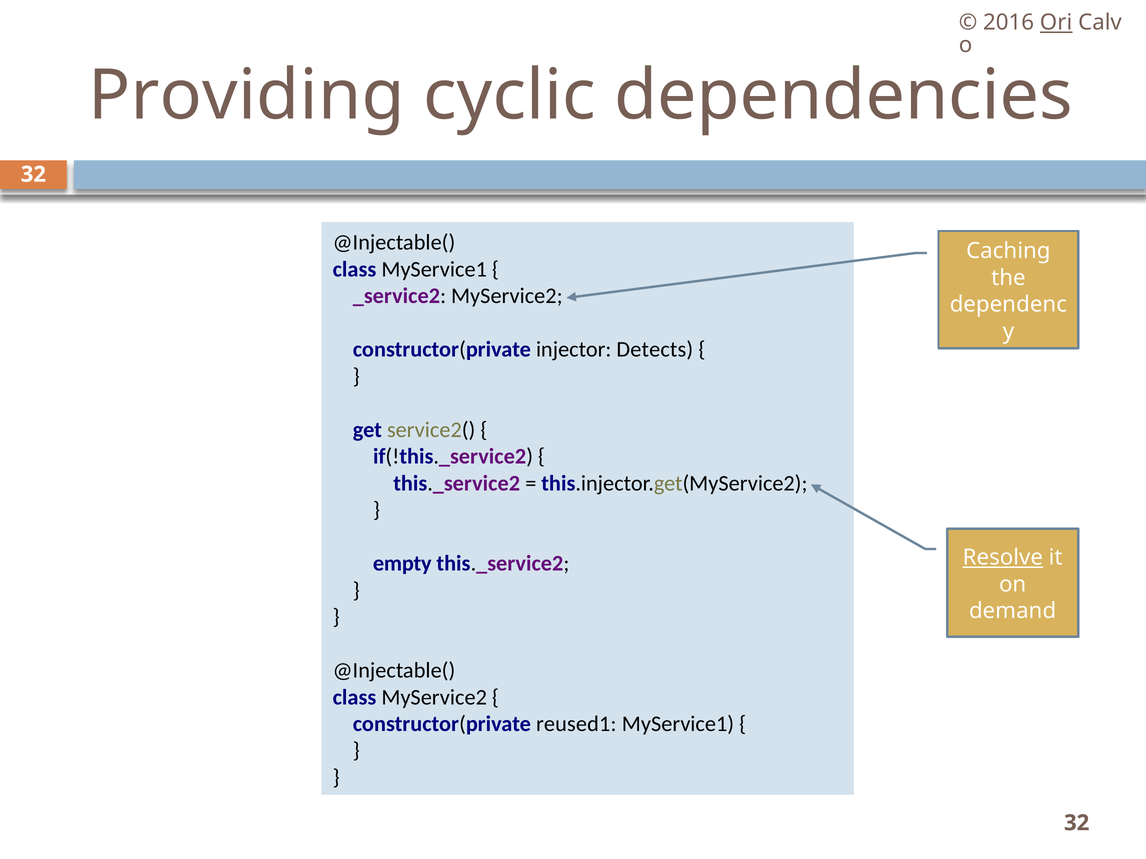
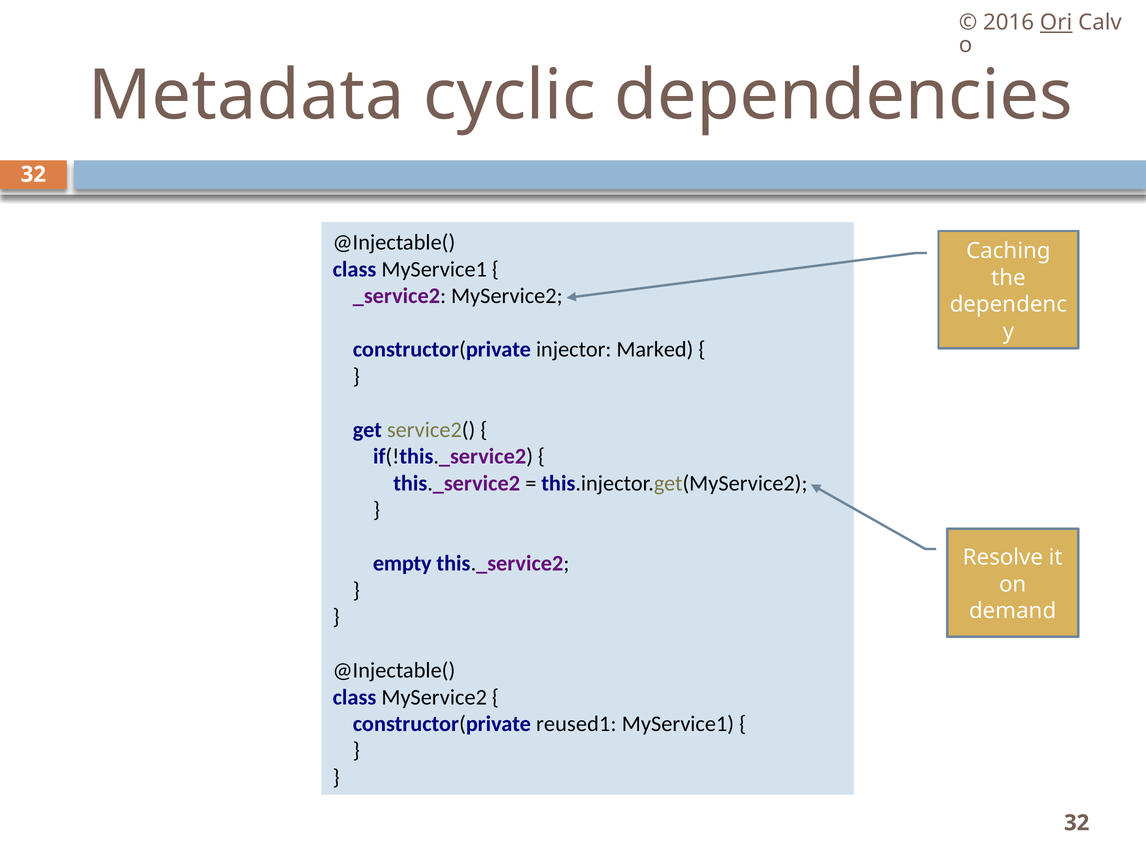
Providing: Providing -> Metadata (246, 96)
Detects: Detects -> Marked (655, 350)
Resolve underline: present -> none (1003, 558)
